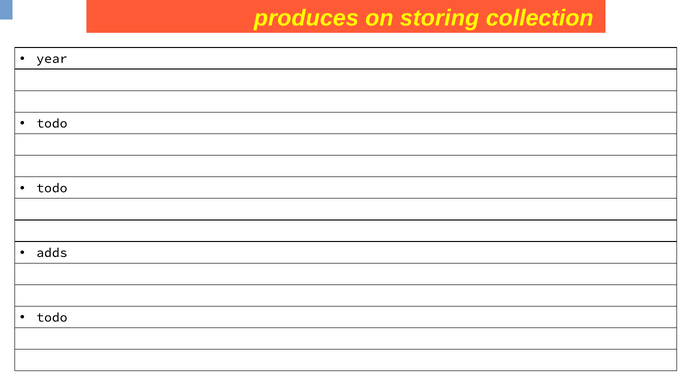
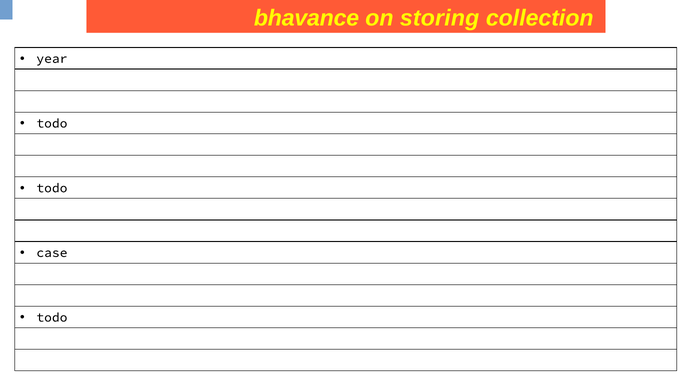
produces: produces -> bhavance (307, 18)
adds: adds -> case (52, 253)
